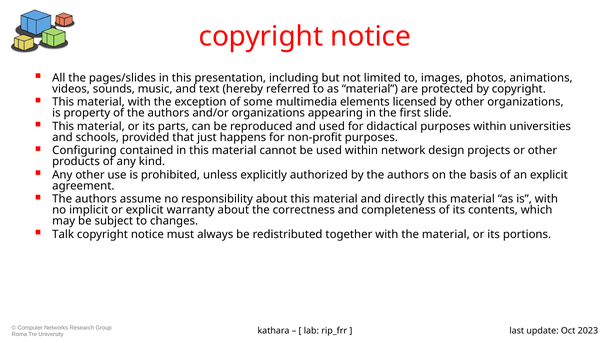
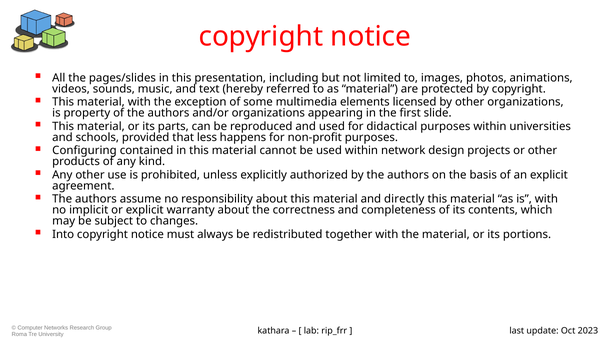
just: just -> less (207, 137)
Talk: Talk -> Into (63, 235)
